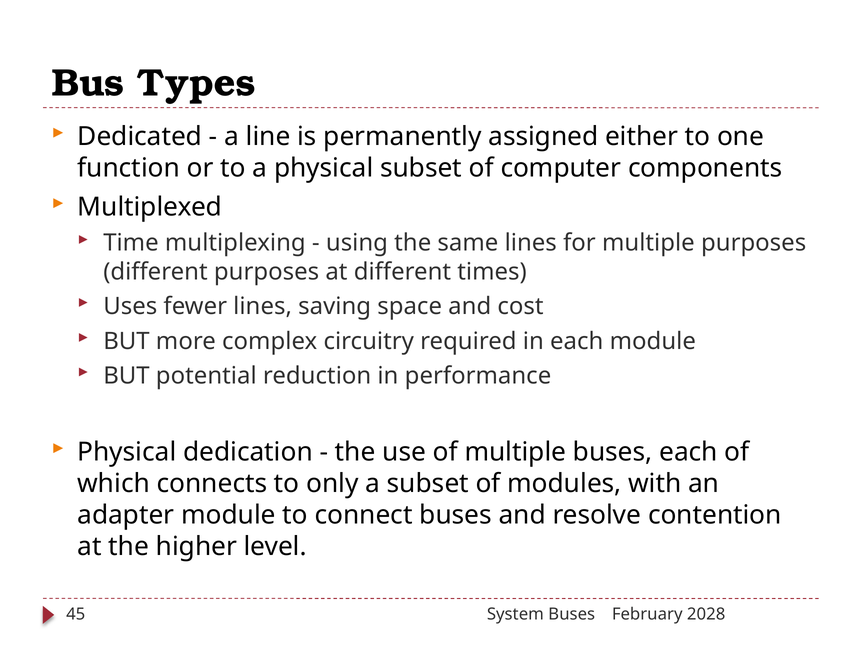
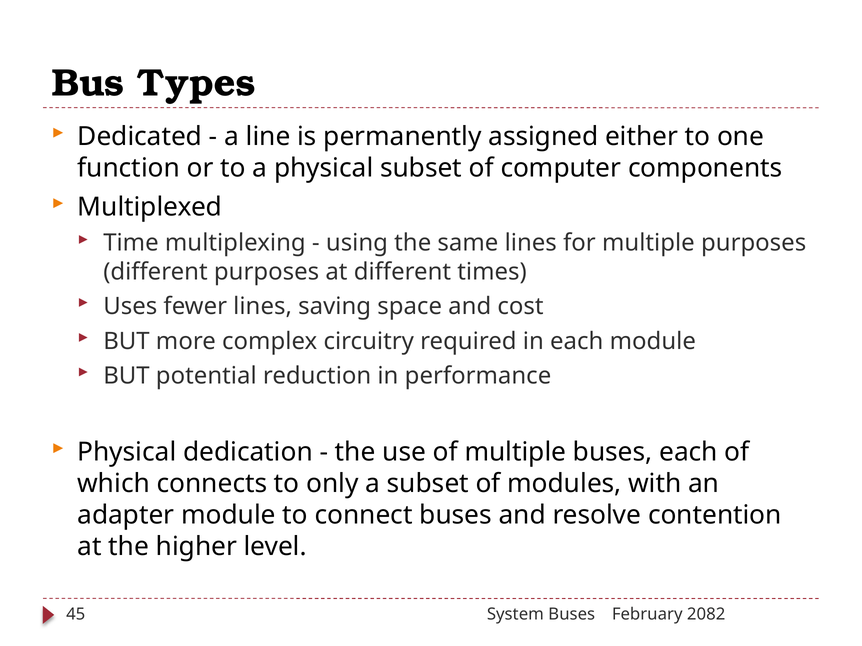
2028: 2028 -> 2082 (706, 615)
